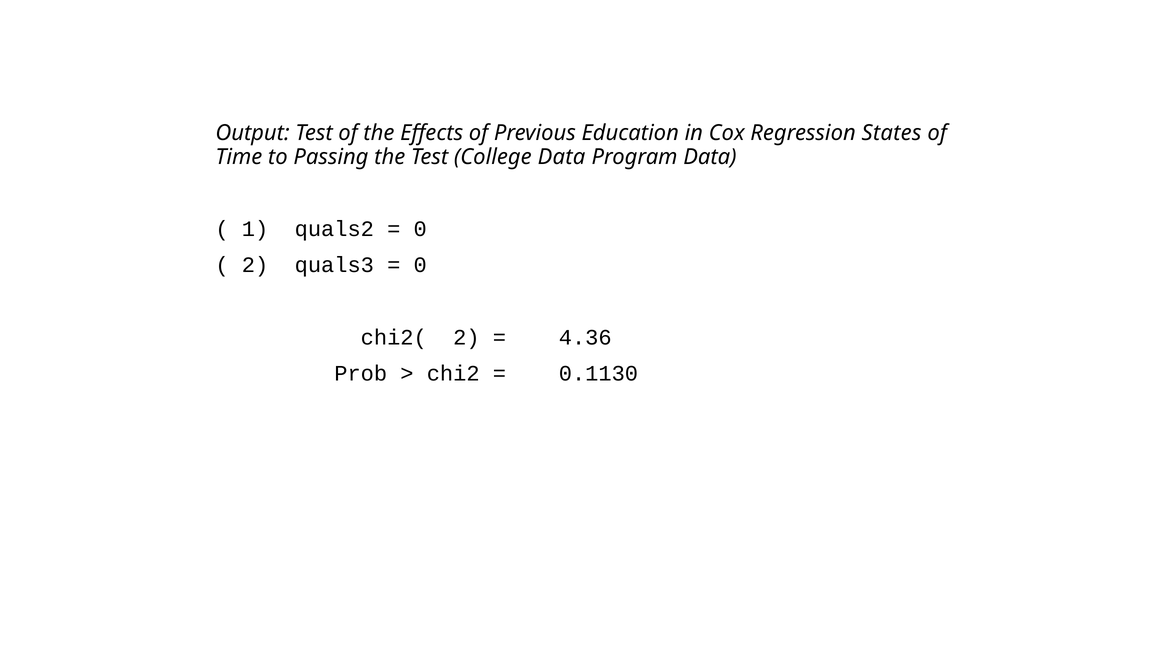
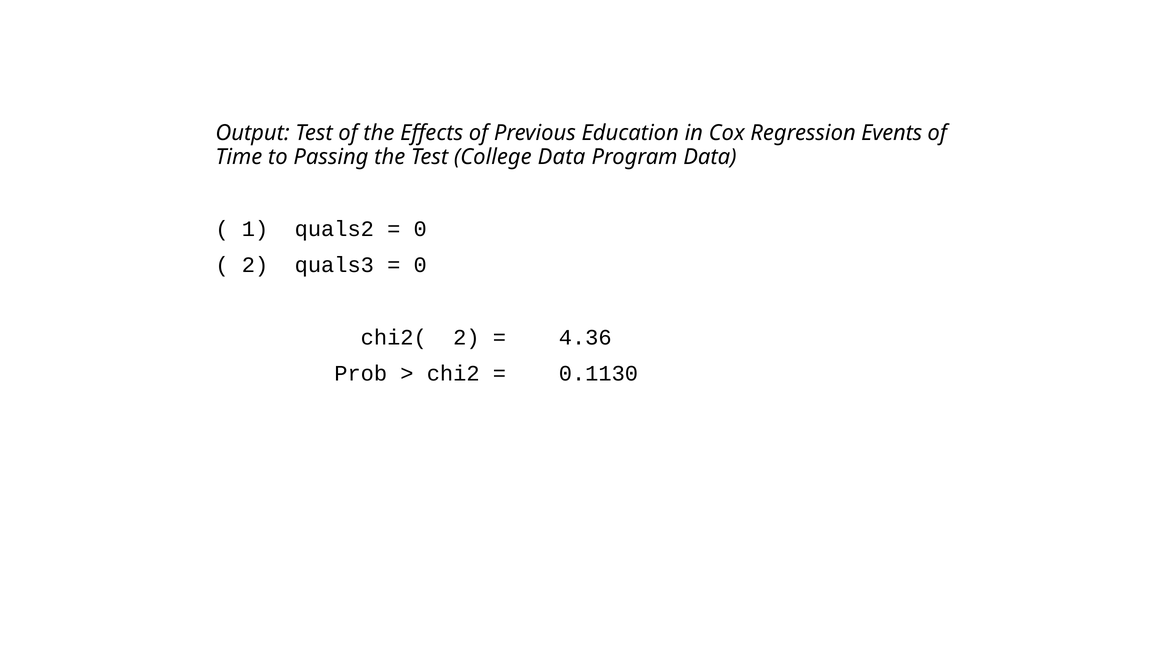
States: States -> Events (892, 133)
